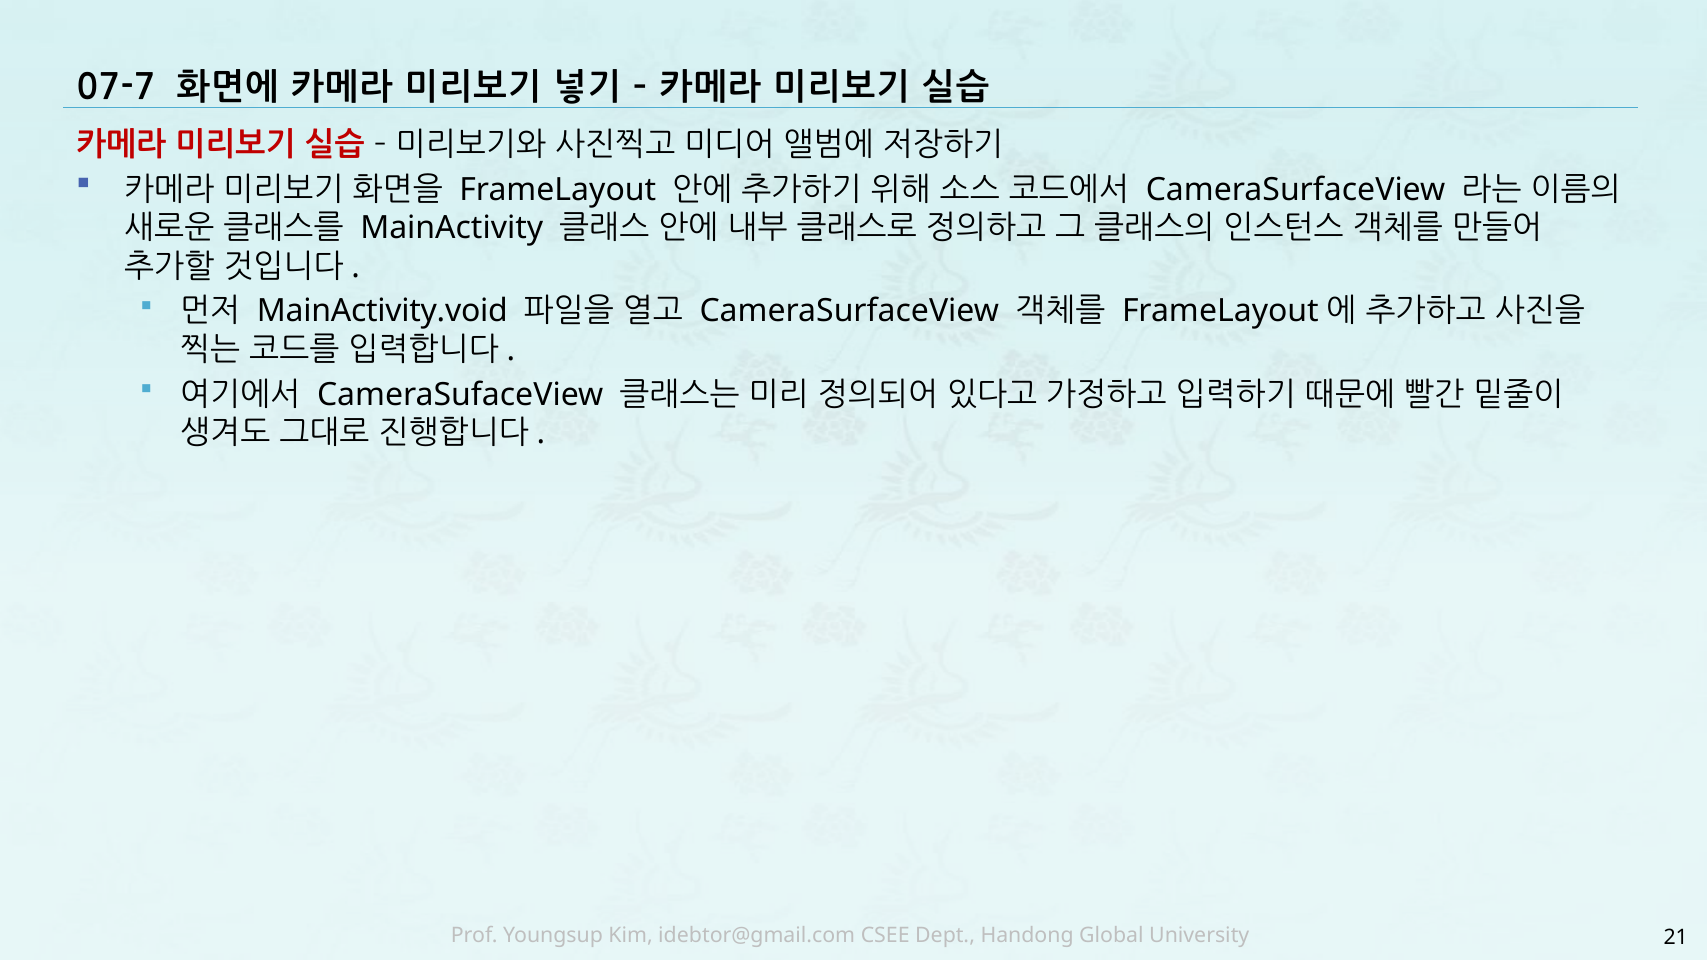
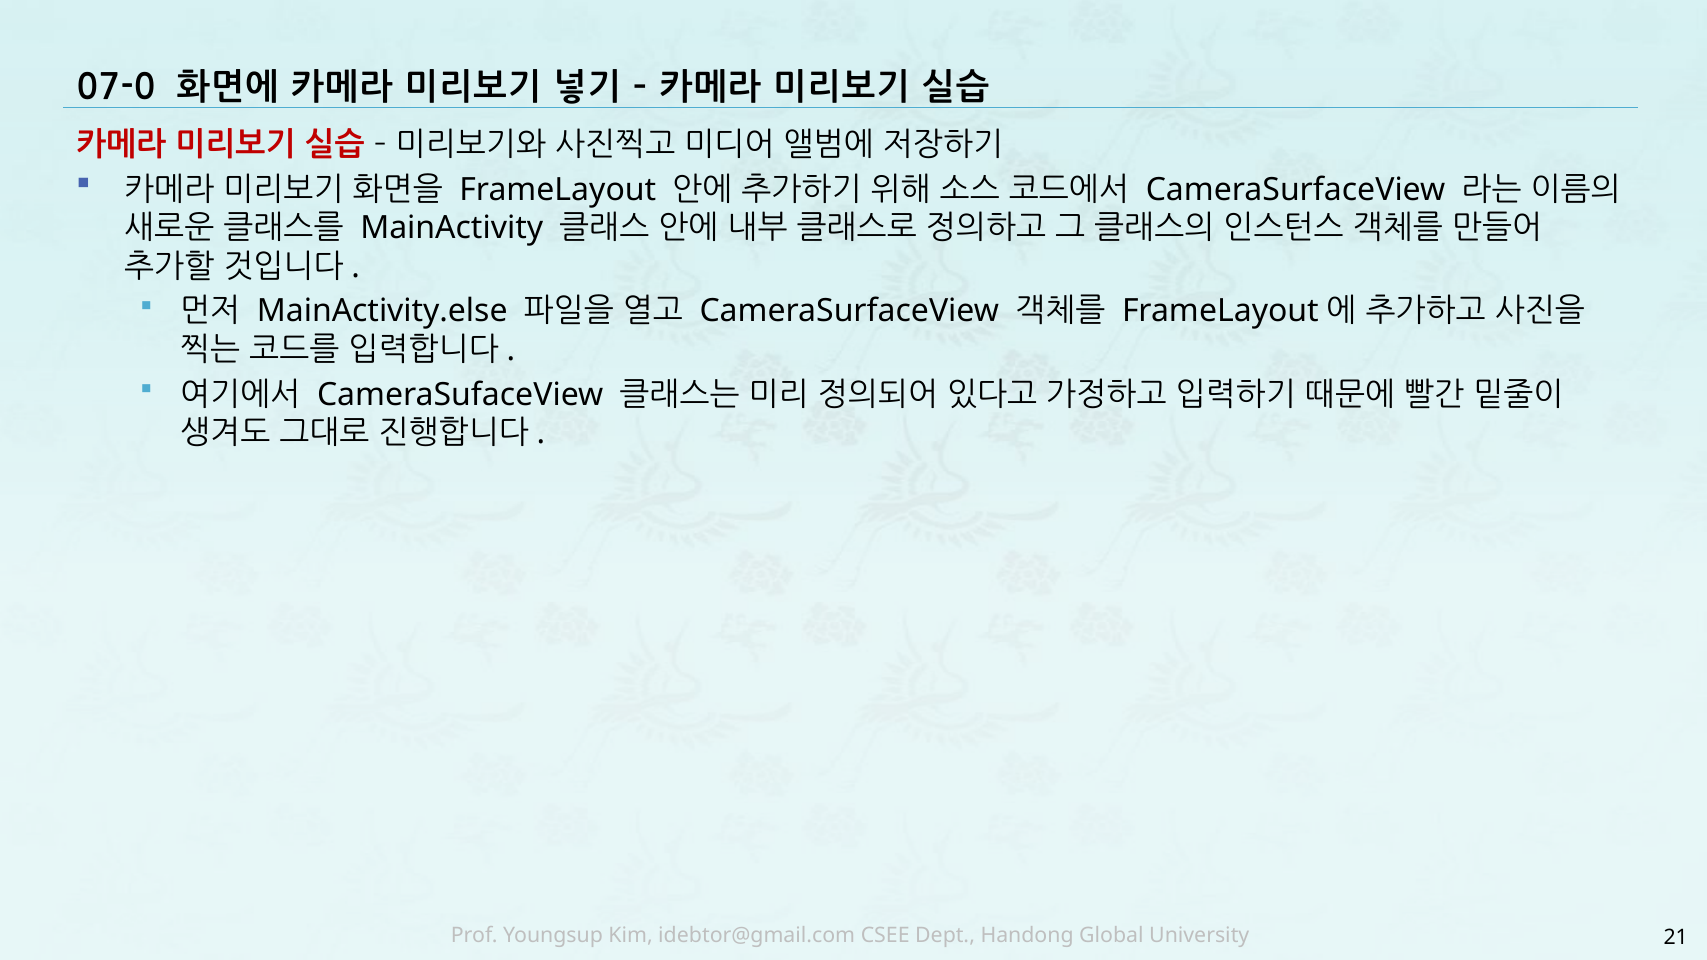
07-7: 07-7 -> 07-0 (116, 88)
MainActivity.void: MainActivity.void -> MainActivity.else (382, 311)
